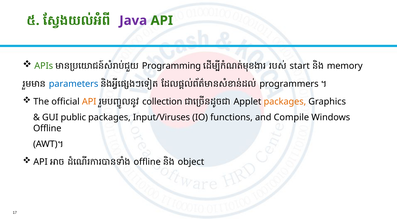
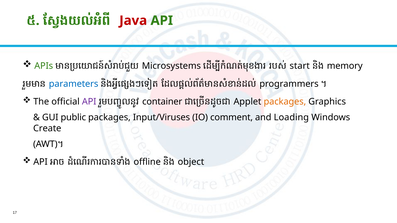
Java colour: purple -> red (133, 21)
Programming: Programming -> Microsystems (171, 66)
API colour: orange -> purple (89, 102)
collection: collection -> container (162, 102)
functions: functions -> comment (232, 118)
Compile: Compile -> Loading (291, 118)
Offline: Offline -> Create (47, 128)
